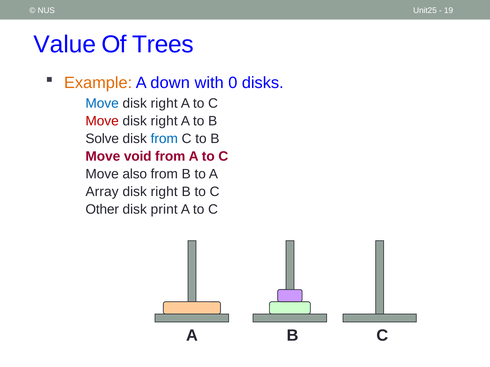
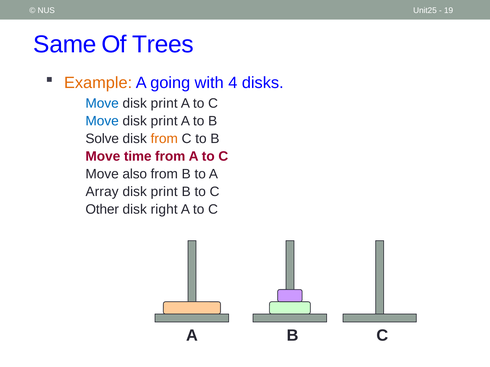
Value: Value -> Same (65, 45)
down: down -> going (170, 83)
0: 0 -> 4 (233, 83)
right: right -> print (164, 104)
Move colour: red -> blue (102, 121)
right: right -> print (164, 121)
from colour: blue -> orange (164, 139)
void: void -> time (138, 157)
right: right -> print (164, 192)
print: print -> right (164, 210)
